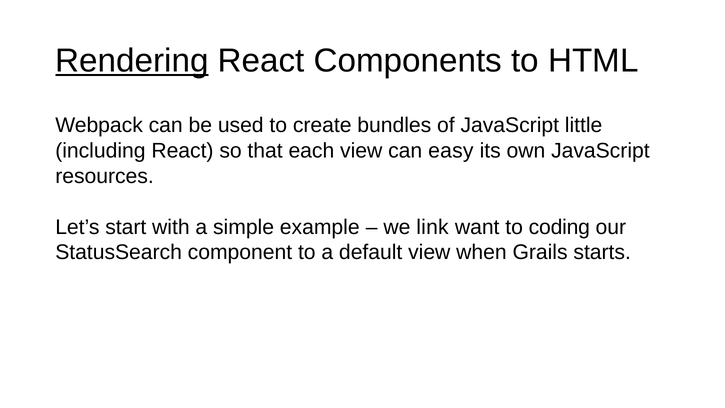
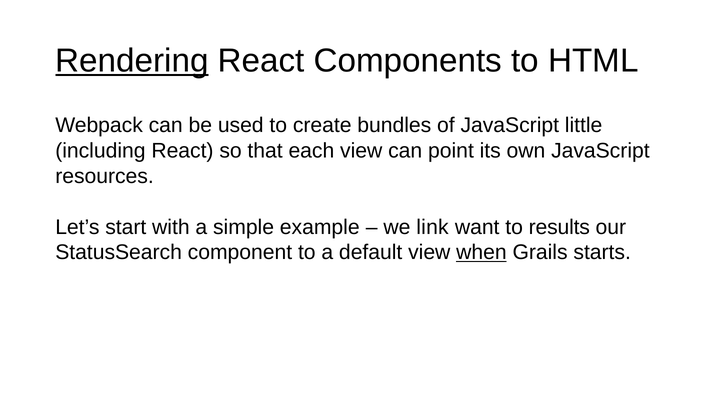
easy: easy -> point (451, 151)
coding: coding -> results (559, 227)
when underline: none -> present (481, 252)
